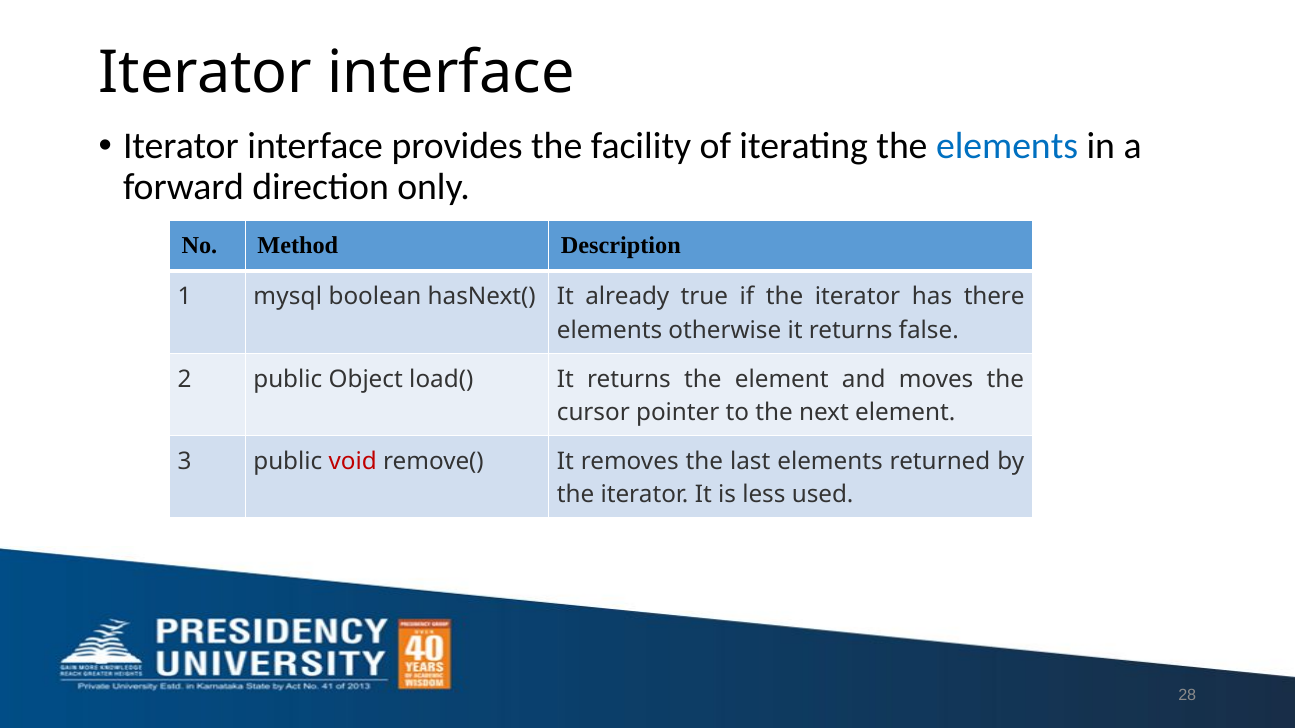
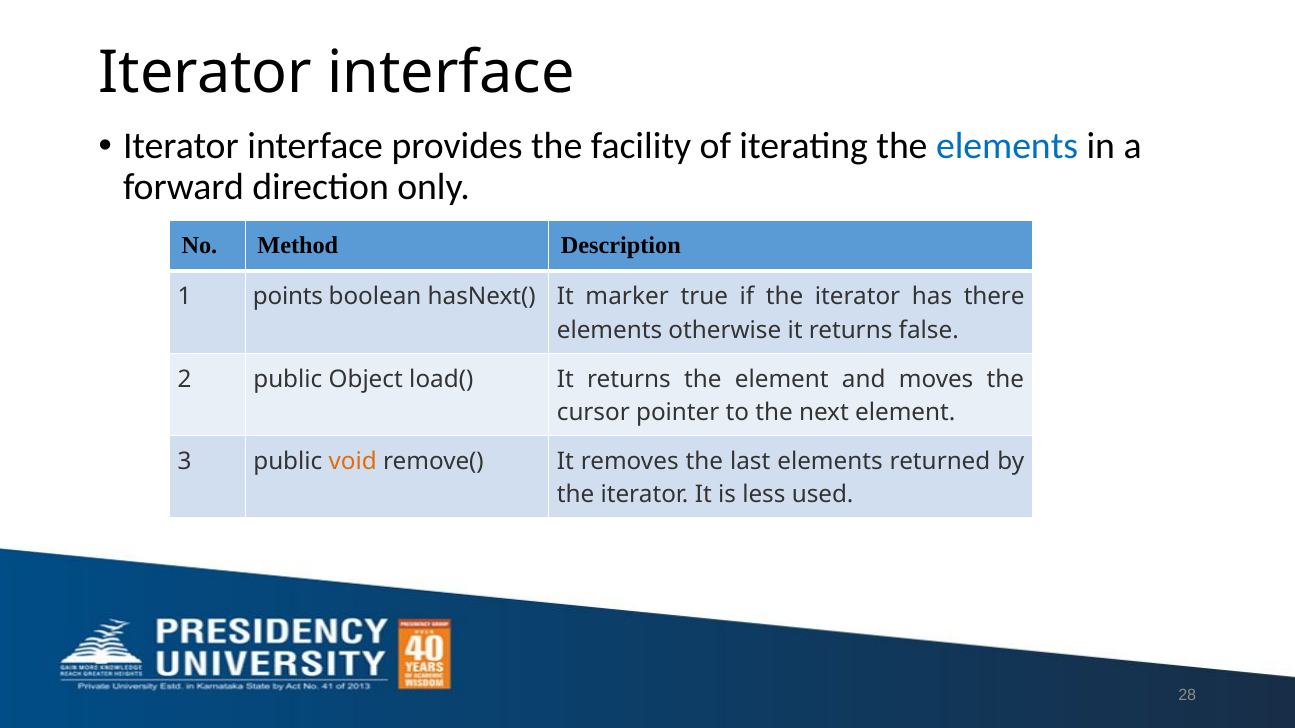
mysql: mysql -> points (288, 297)
already: already -> marker (627, 297)
void colour: red -> orange (353, 462)
